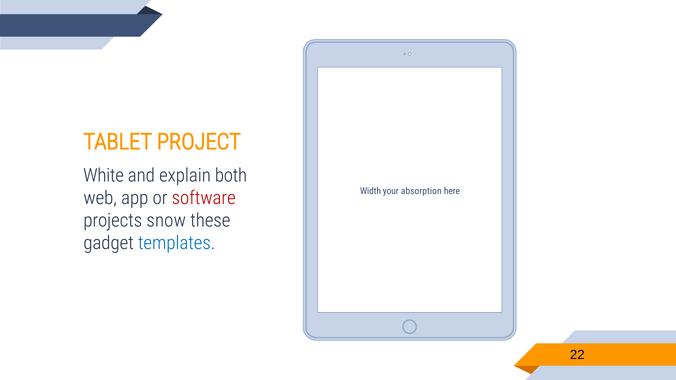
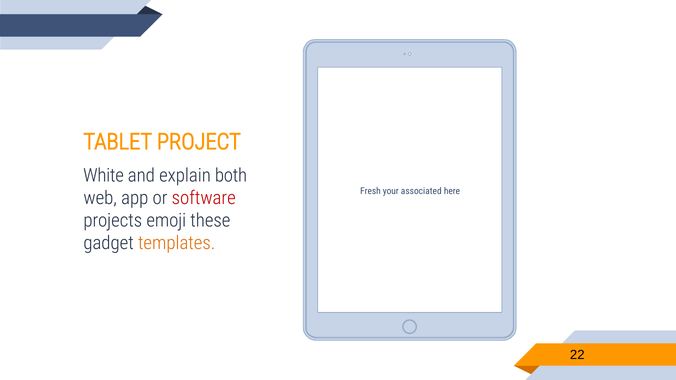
Width: Width -> Fresh (370, 191)
absorption: absorption -> associated (421, 191)
snow: snow -> emoji (166, 221)
templates colour: blue -> orange (177, 243)
